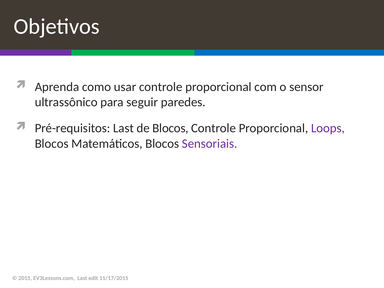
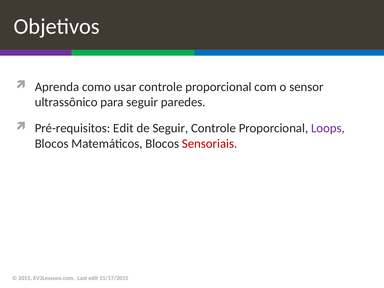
Pré-requisitos Last: Last -> Edit (123, 128)
de Blocos: Blocos -> Seguir (170, 128)
Sensoriais colour: purple -> red (210, 144)
